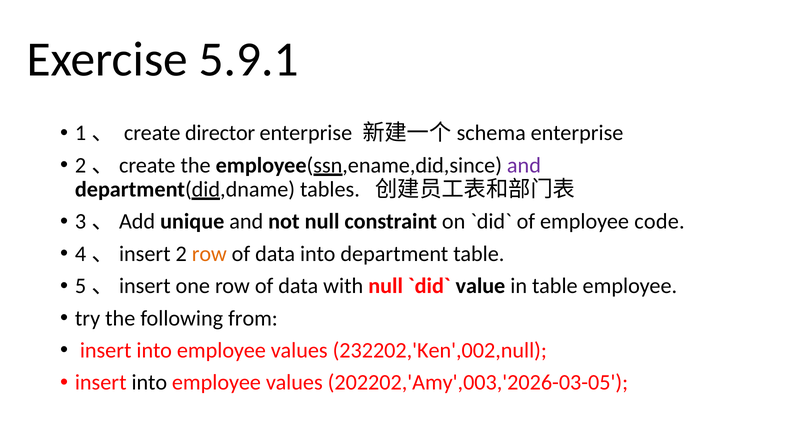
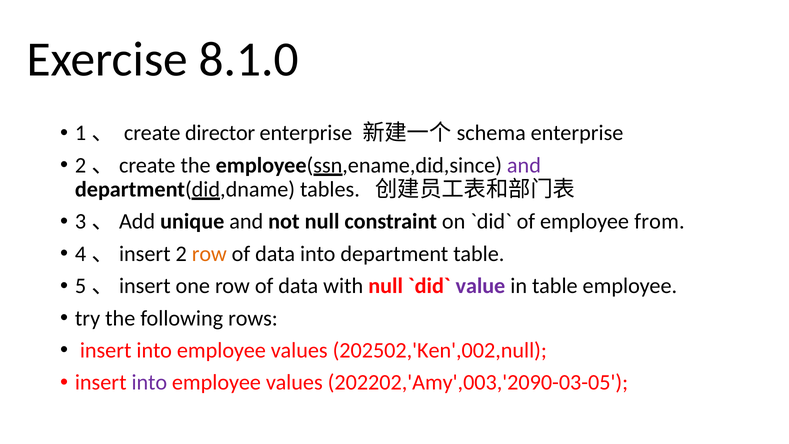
5.9.1: 5.9.1 -> 8.1.0 (249, 60)
code: code -> from (659, 221)
value colour: black -> purple (480, 286)
from: from -> rows (253, 318)
232202,'Ken',002,null: 232202,'Ken',002,null -> 202502,'Ken',002,null (440, 350)
into colour: black -> purple (149, 383)
202202,'Amy',003,'2026-03-05: 202202,'Amy',003,'2026-03-05 -> 202202,'Amy',003,'2090-03-05 (478, 383)
